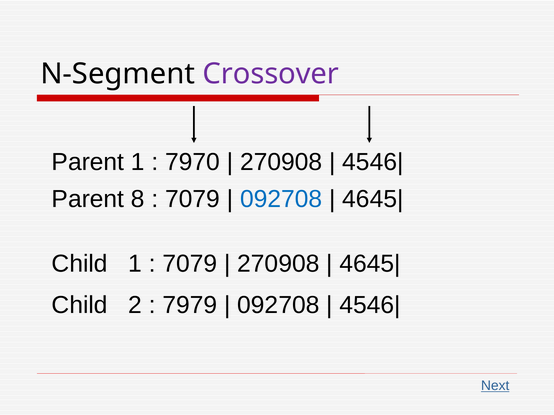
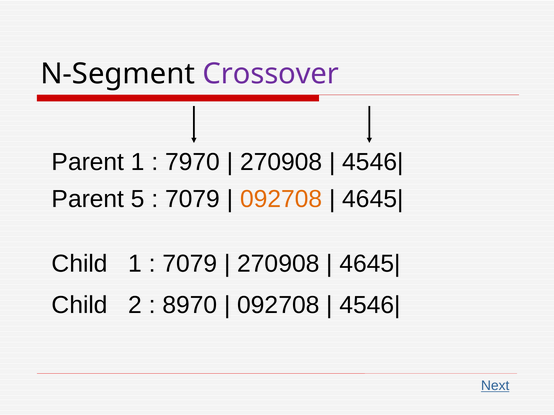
8: 8 -> 5 (138, 199)
092708 colour: blue -> orange (281, 199)
7979: 7979 -> 8970 (190, 305)
